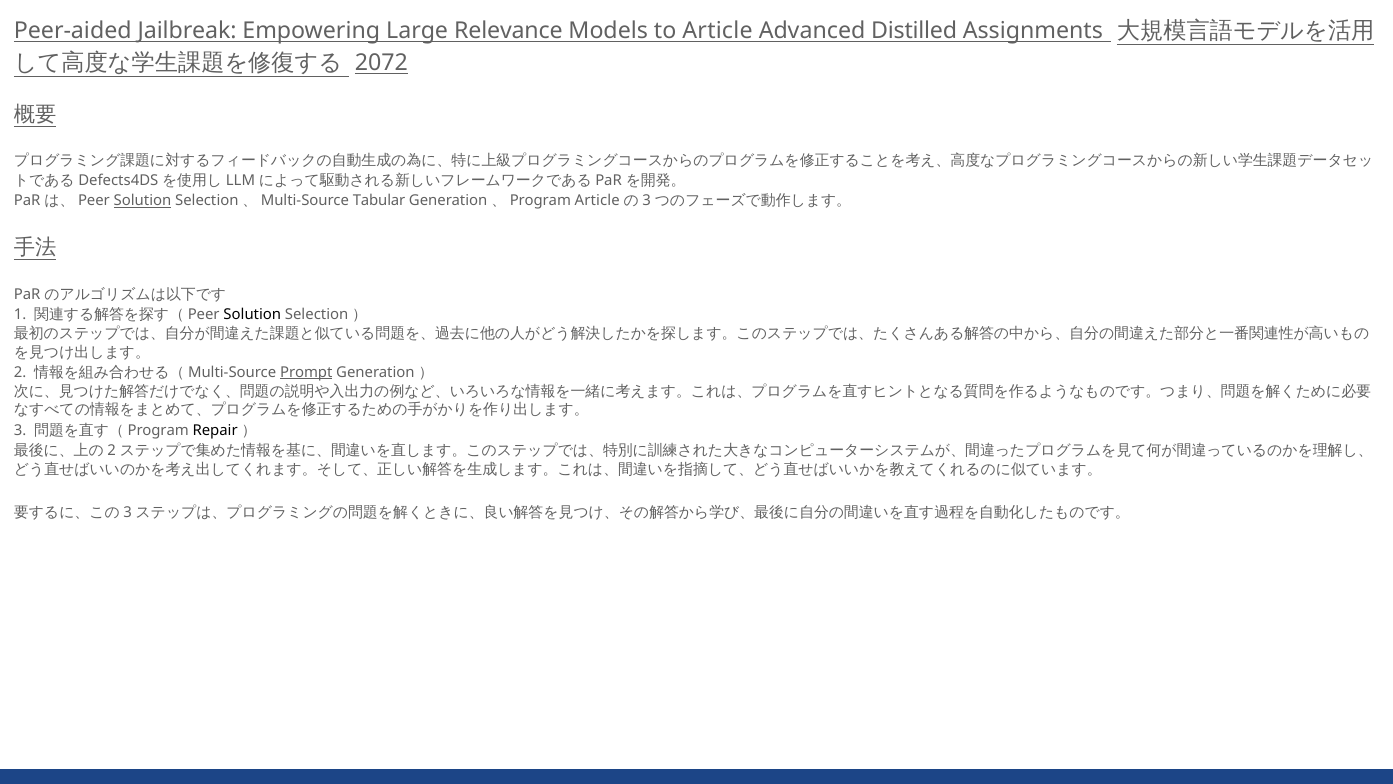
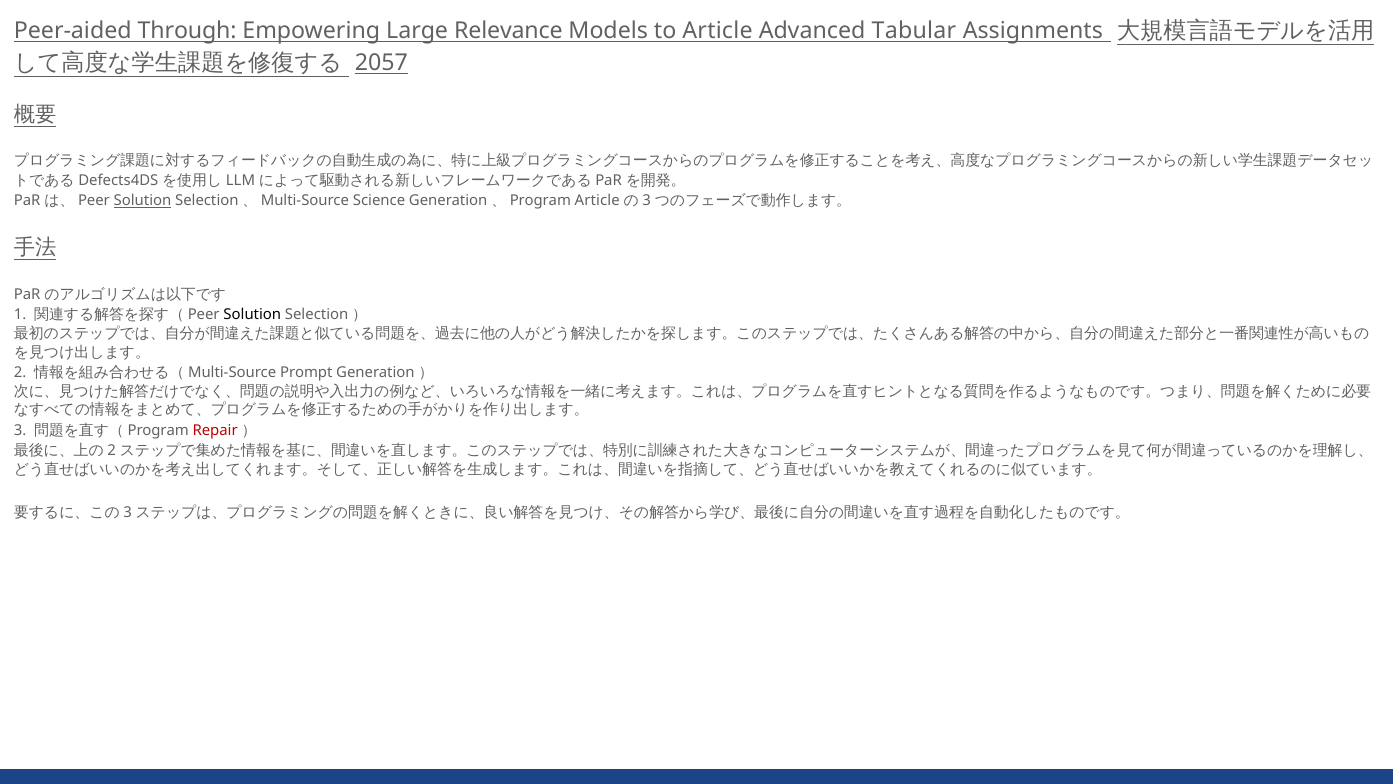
Jailbreak: Jailbreak -> Through (187, 31)
Distilled: Distilled -> Tabular (914, 31)
2072: 2072 -> 2057 (381, 63)
Tabular: Tabular -> Science (379, 201)
Prompt underline: present -> none (306, 372)
Repair colour: black -> red (215, 430)
